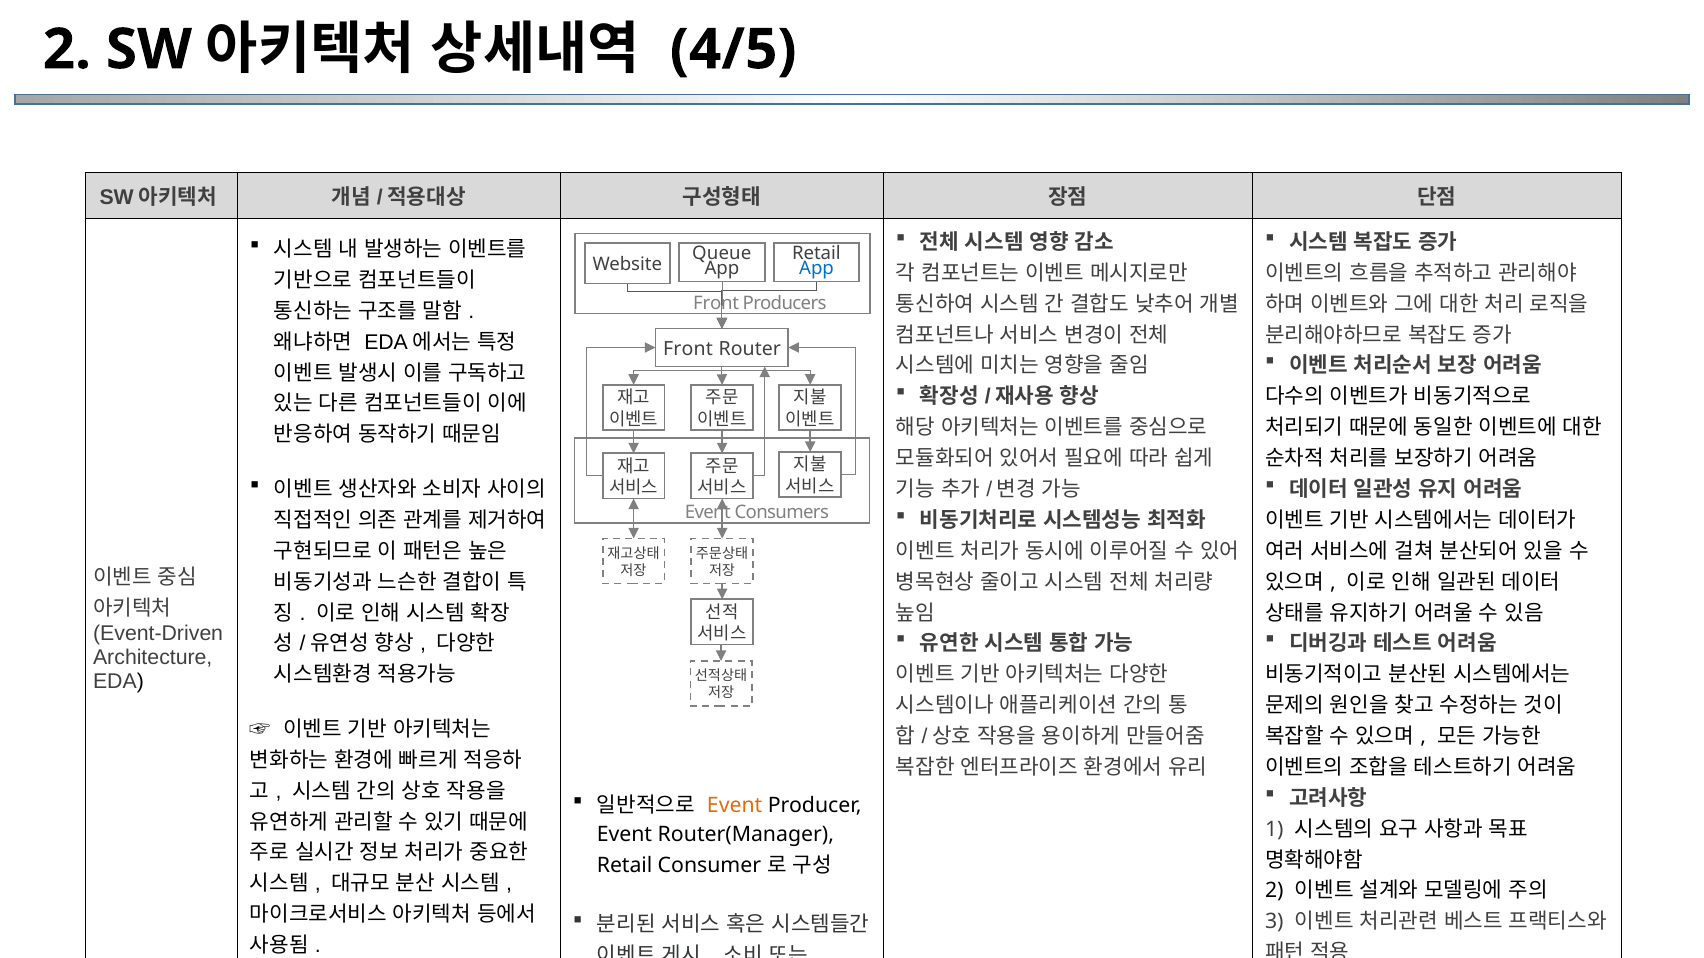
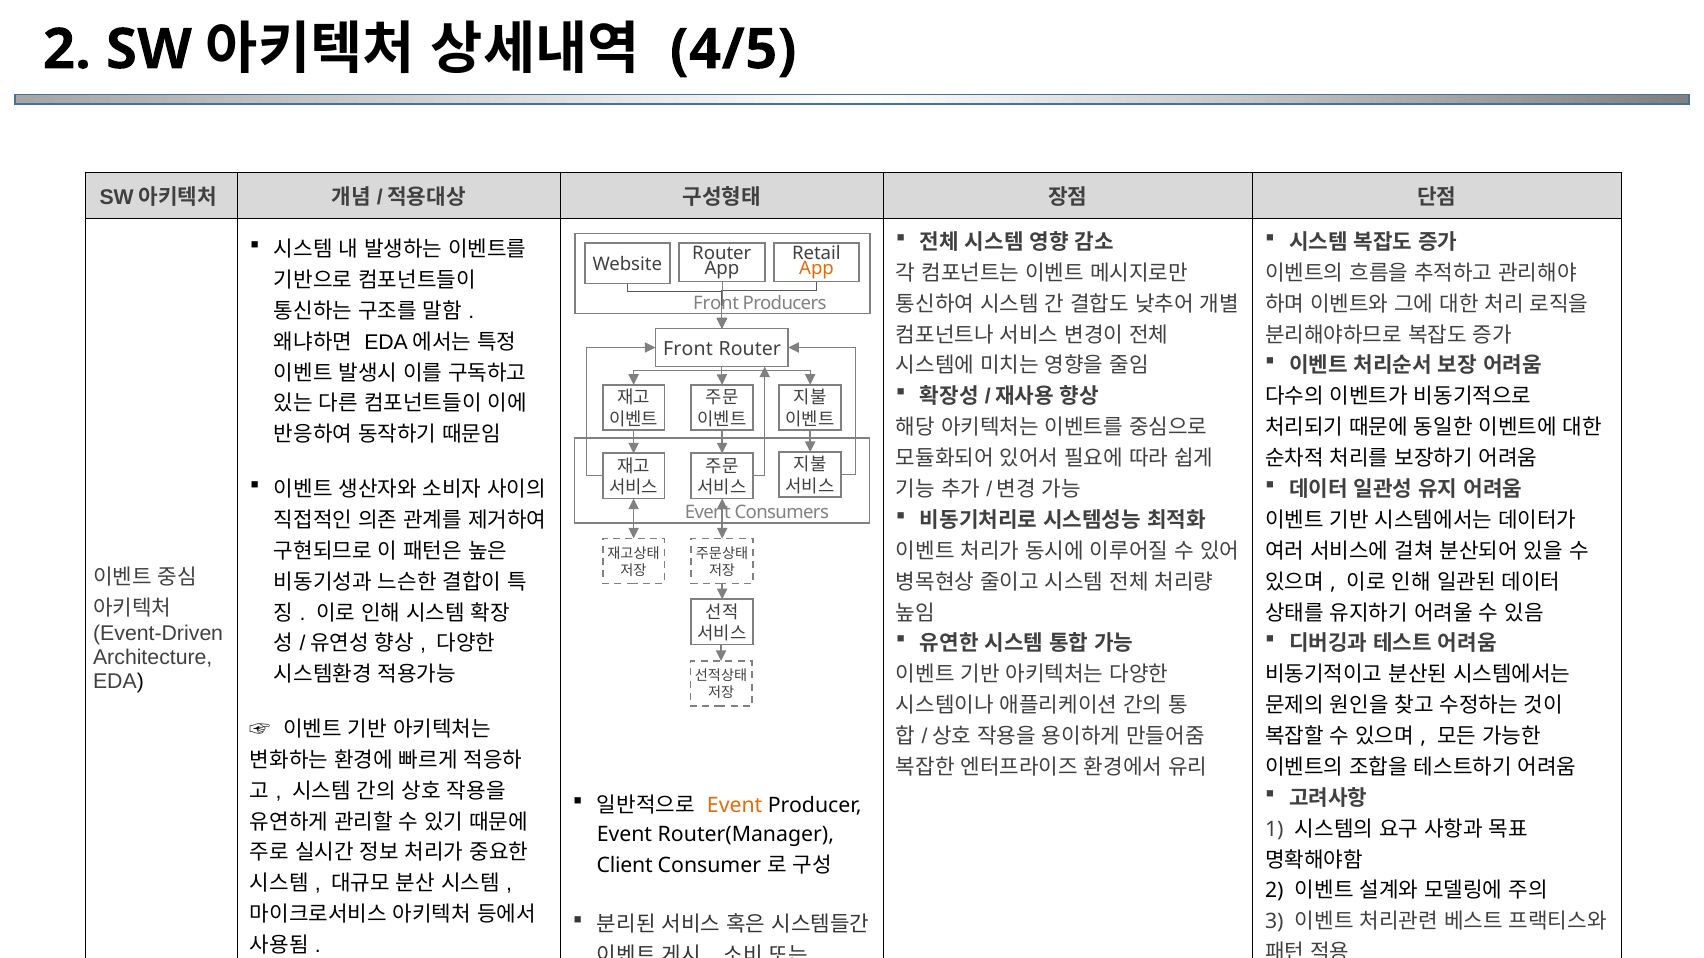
Queue: Queue -> Router (722, 253)
App colour: blue -> orange (817, 269)
Retail: Retail -> Client (625, 865)
